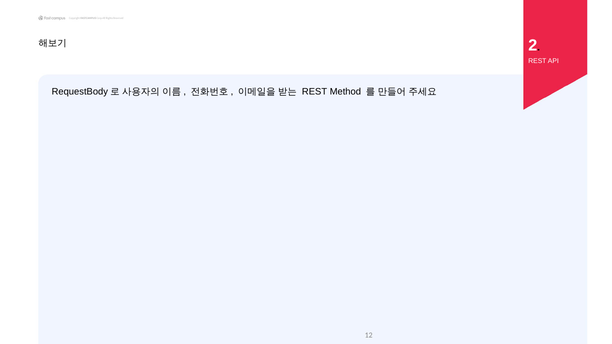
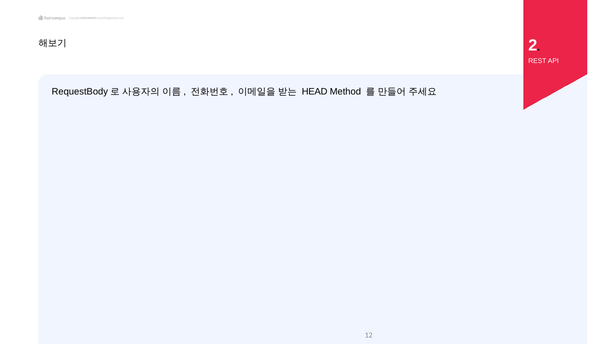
REST: REST -> HEAD (315, 92)
